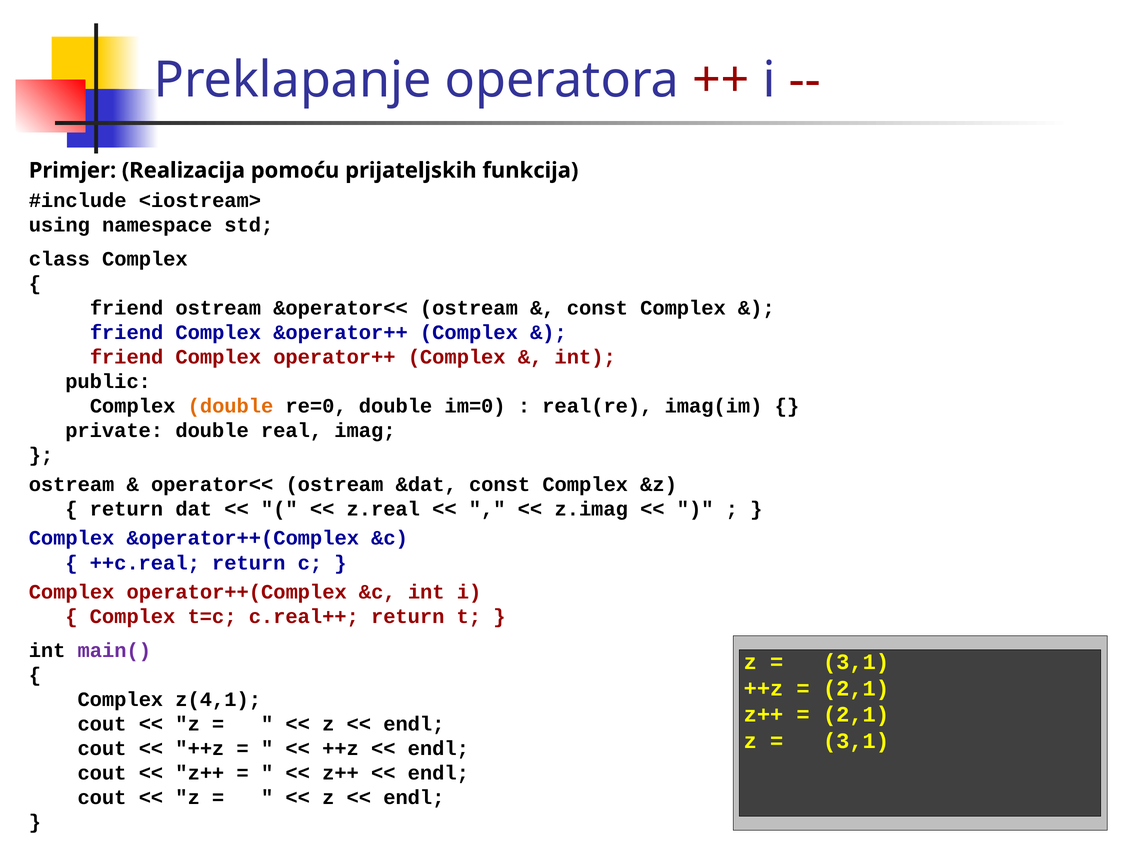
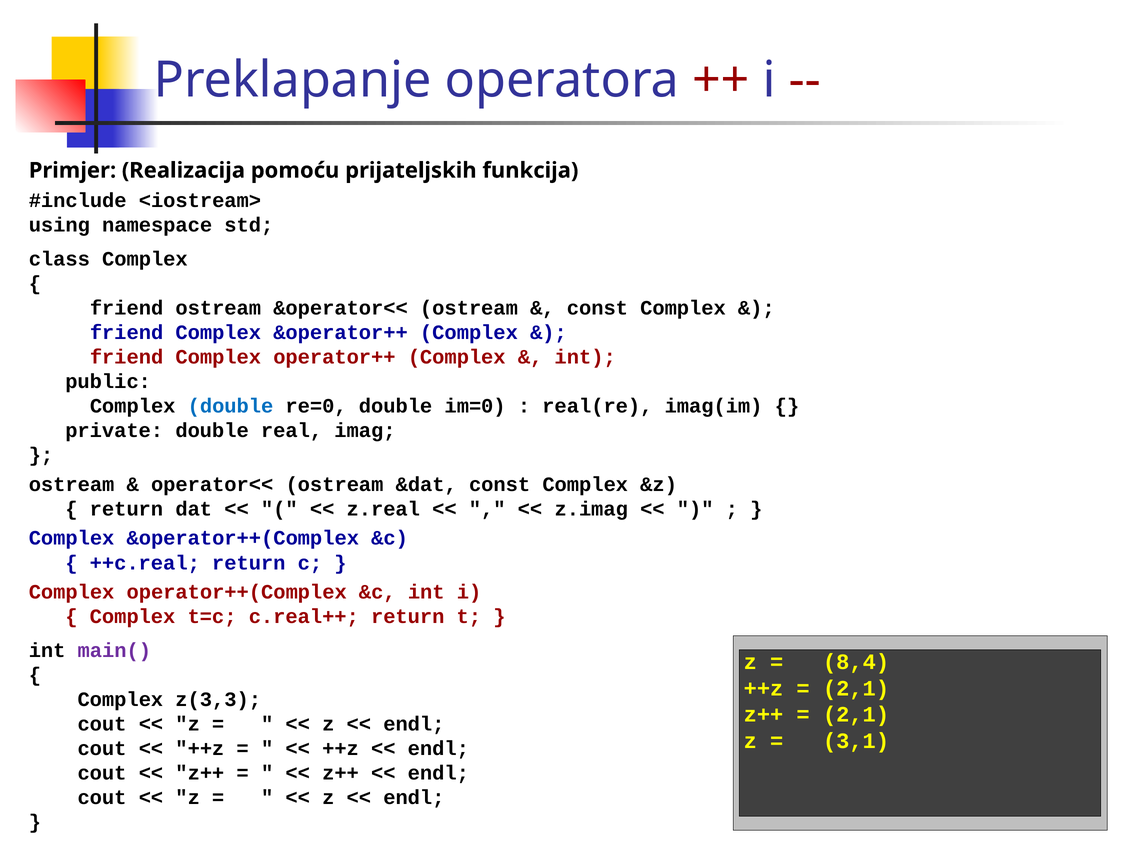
double colour: orange -> blue (231, 406)
3,1: 3,1 -> 8,4 (856, 662)
z(4,1: z(4,1 -> z(3,3 (218, 700)
